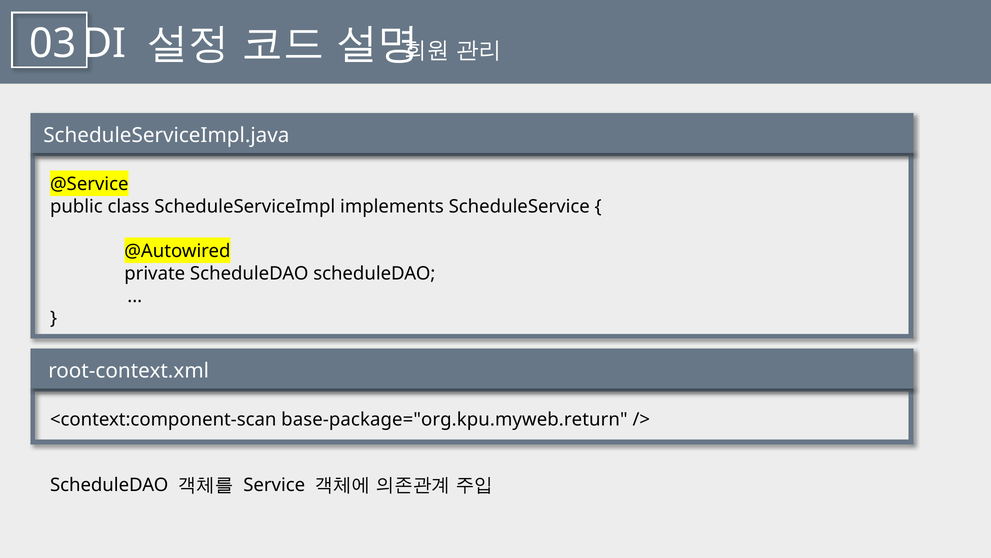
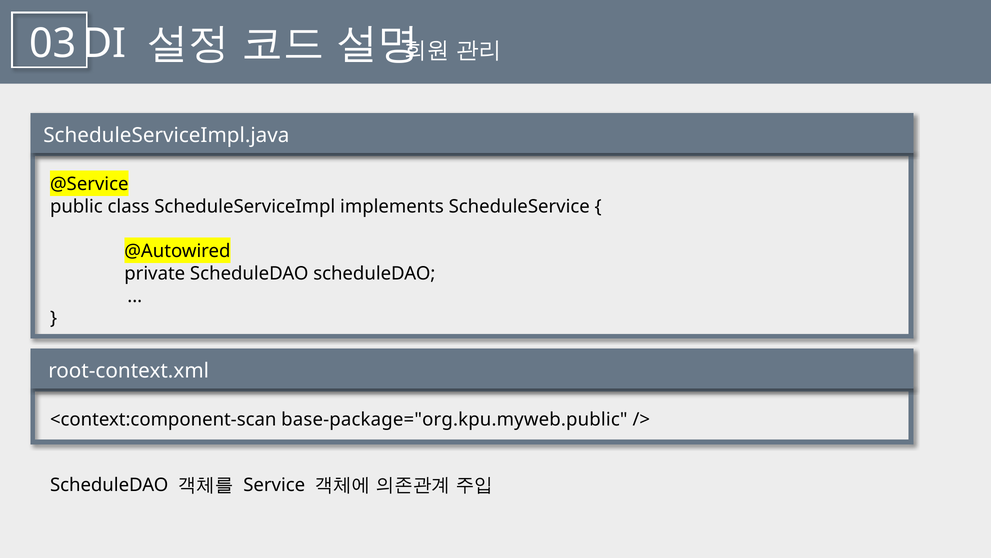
base-package="org.kpu.myweb.return: base-package="org.kpu.myweb.return -> base-package="org.kpu.myweb.public (454, 419)
